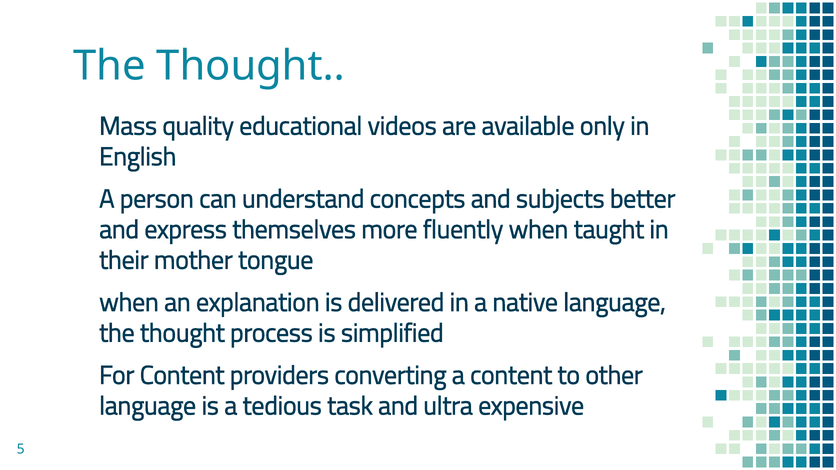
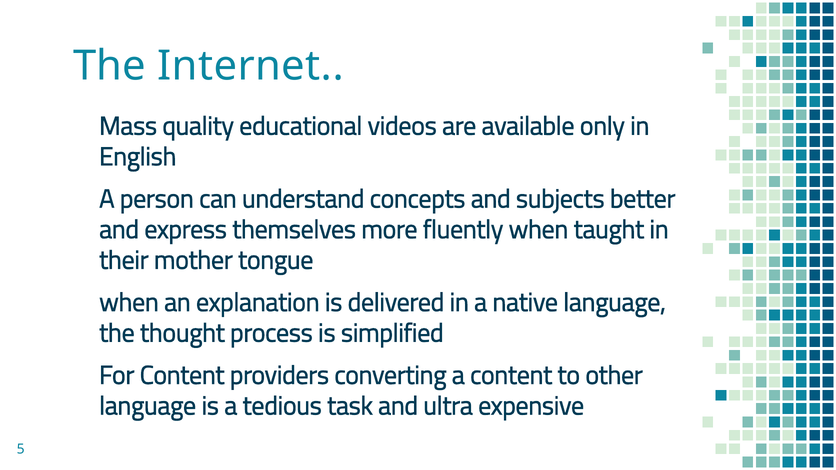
Thought: Thought -> Internet (250, 66)
